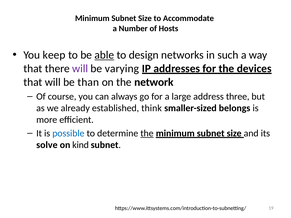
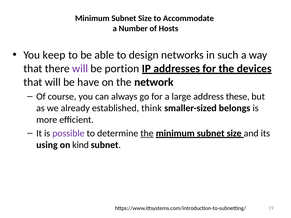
able underline: present -> none (104, 55)
varying: varying -> portion (122, 69)
than: than -> have (88, 82)
three: three -> these (238, 97)
possible colour: blue -> purple (68, 133)
solve: solve -> using (47, 145)
